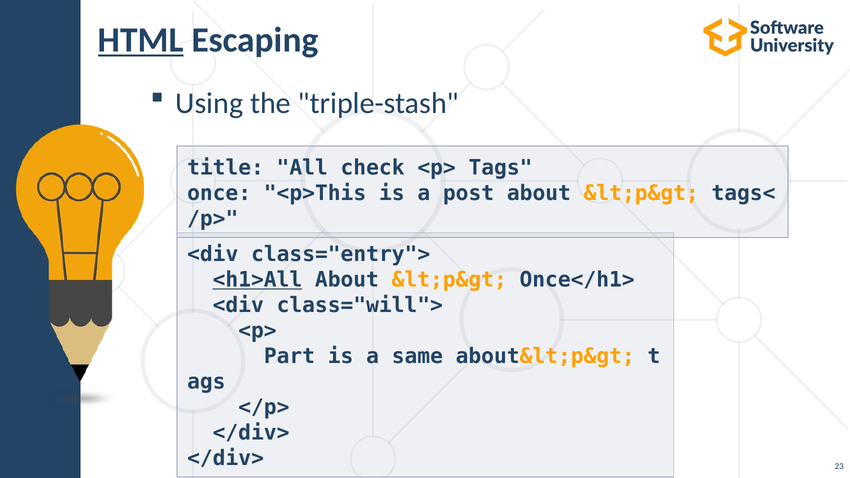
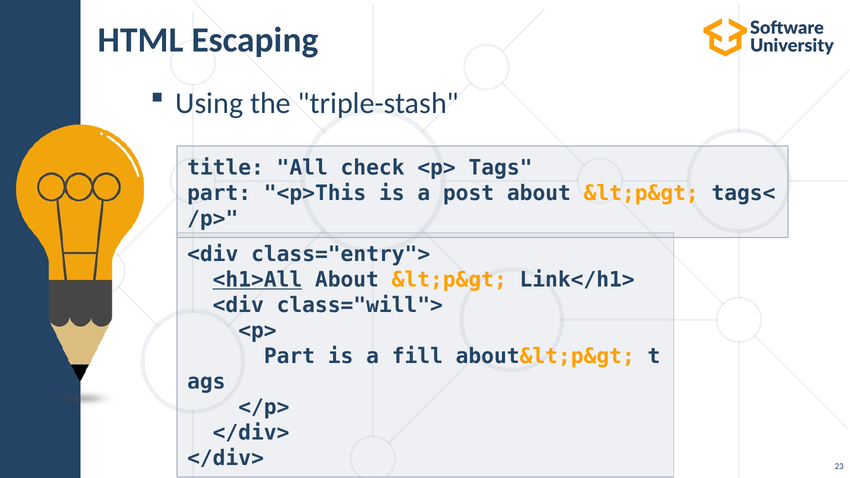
HTML underline: present -> none (141, 40)
once: once -> part (219, 193)
Once</h1>: Once</h1> -> Link</h1> (577, 280)
same: same -> fill (417, 357)
